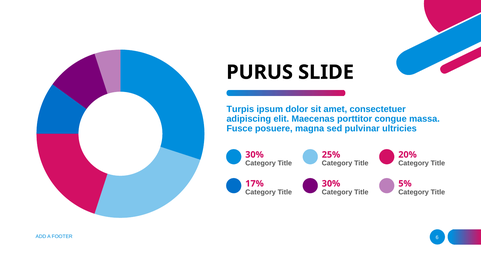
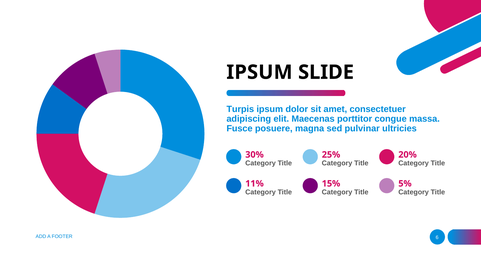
PURUS: PURUS -> IPSUM (259, 72)
17%: 17% -> 11% (255, 183)
30%: 30% -> 15% (331, 183)
